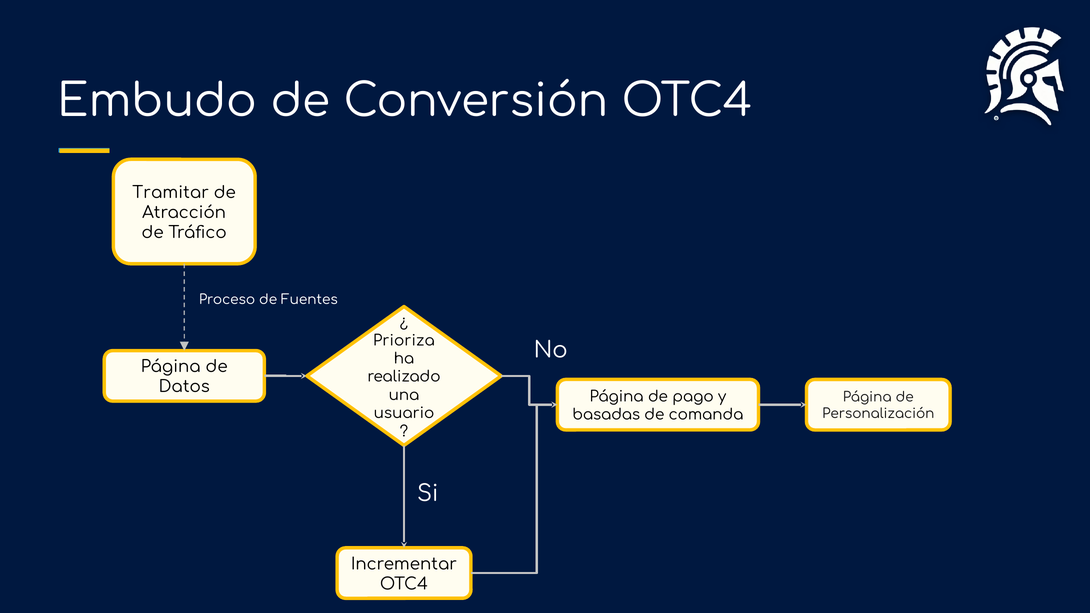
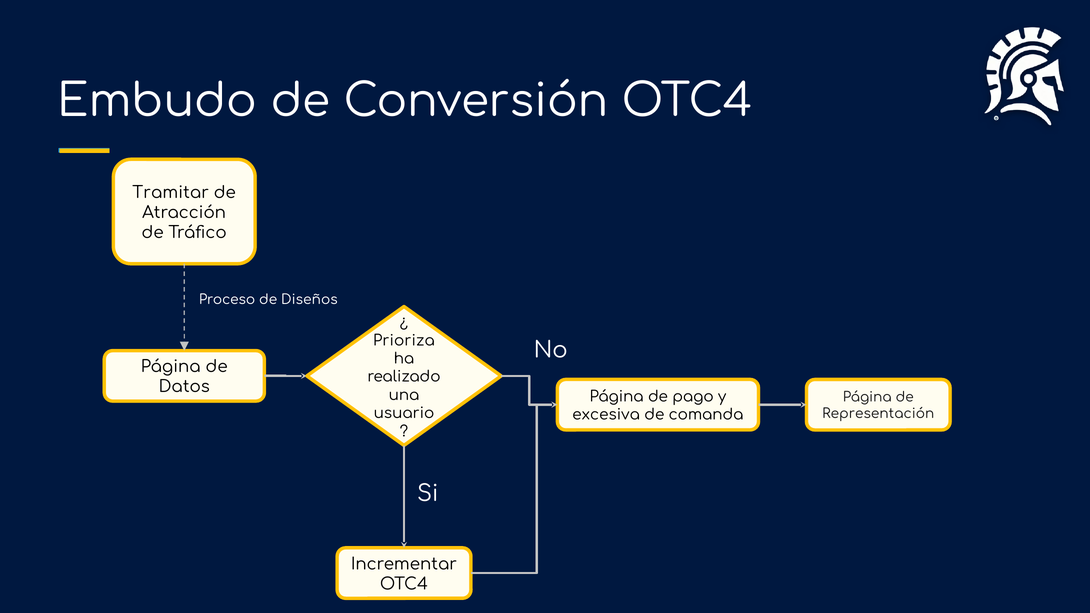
Fuentes: Fuentes -> Diseños (309, 300)
Personalización: Personalización -> Representación (878, 414)
basadas: basadas -> excesiva (606, 415)
